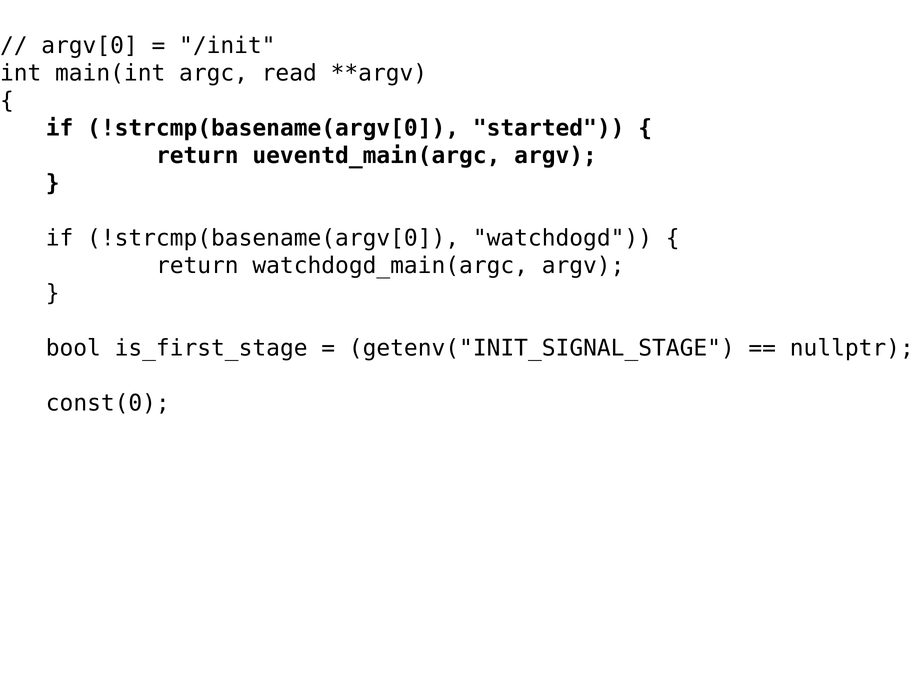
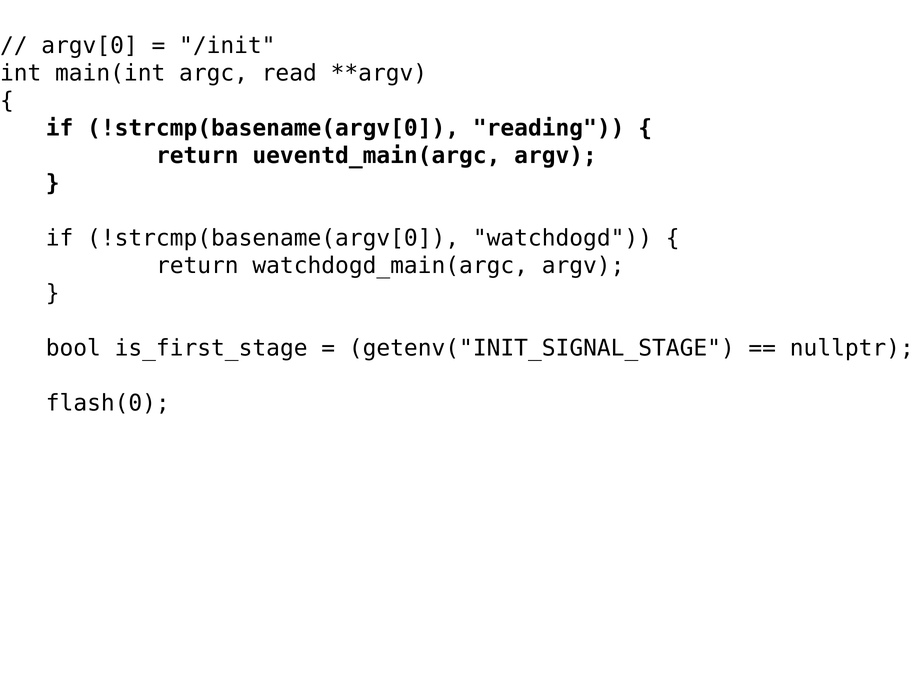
started: started -> reading (549, 128)
const(0: const(0 -> flash(0 (108, 403)
